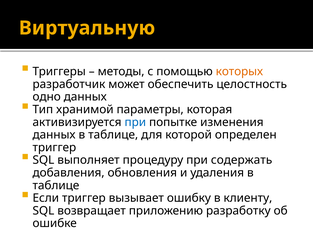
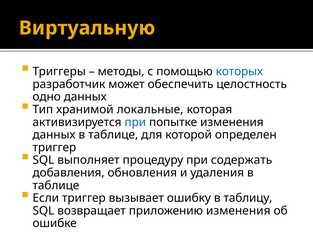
которых colour: orange -> blue (239, 72)
параметры: параметры -> локальные (150, 110)
клиенту: клиенту -> таблицу (248, 199)
приложению разработку: разработку -> изменения (238, 211)
